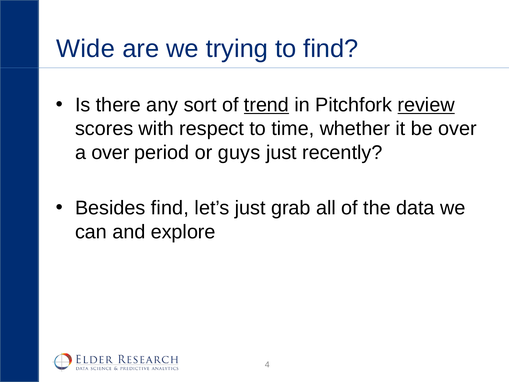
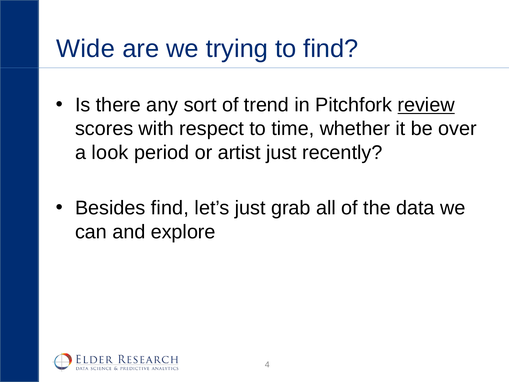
trend underline: present -> none (266, 105)
a over: over -> look (110, 152)
guys: guys -> artist (239, 152)
